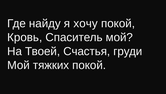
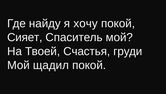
Кровь: Кровь -> Сияет (25, 37)
тяжких: тяжких -> щадил (51, 65)
